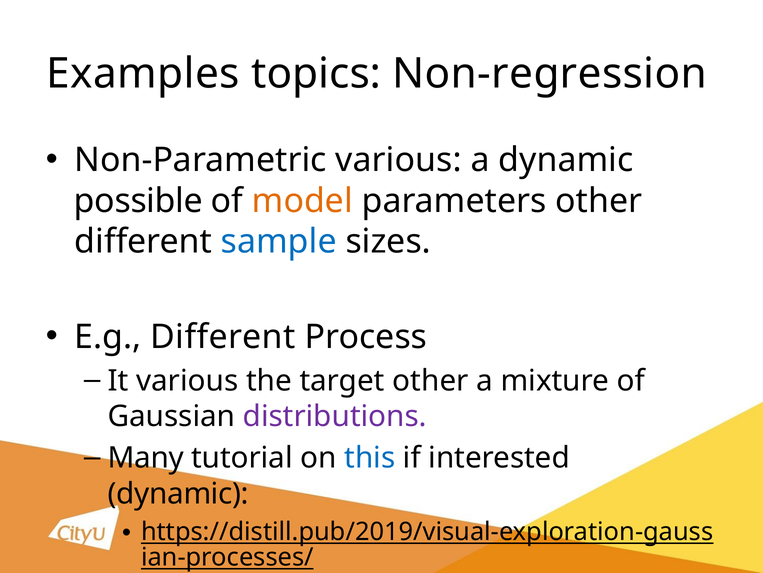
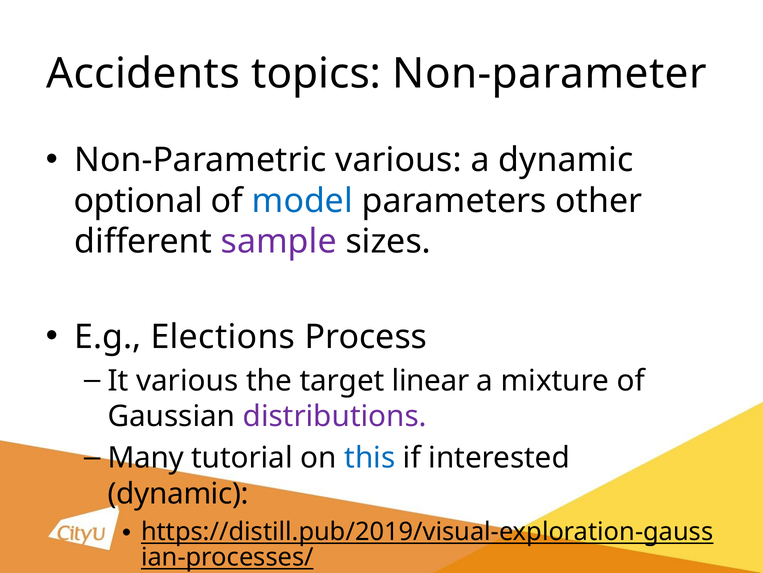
Examples: Examples -> Accidents (143, 74)
Non-regression: Non-regression -> Non-parameter (550, 74)
possible: possible -> optional (138, 201)
model colour: orange -> blue (302, 201)
sample colour: blue -> purple (279, 241)
E.g Different: Different -> Elections (223, 336)
target other: other -> linear (431, 380)
